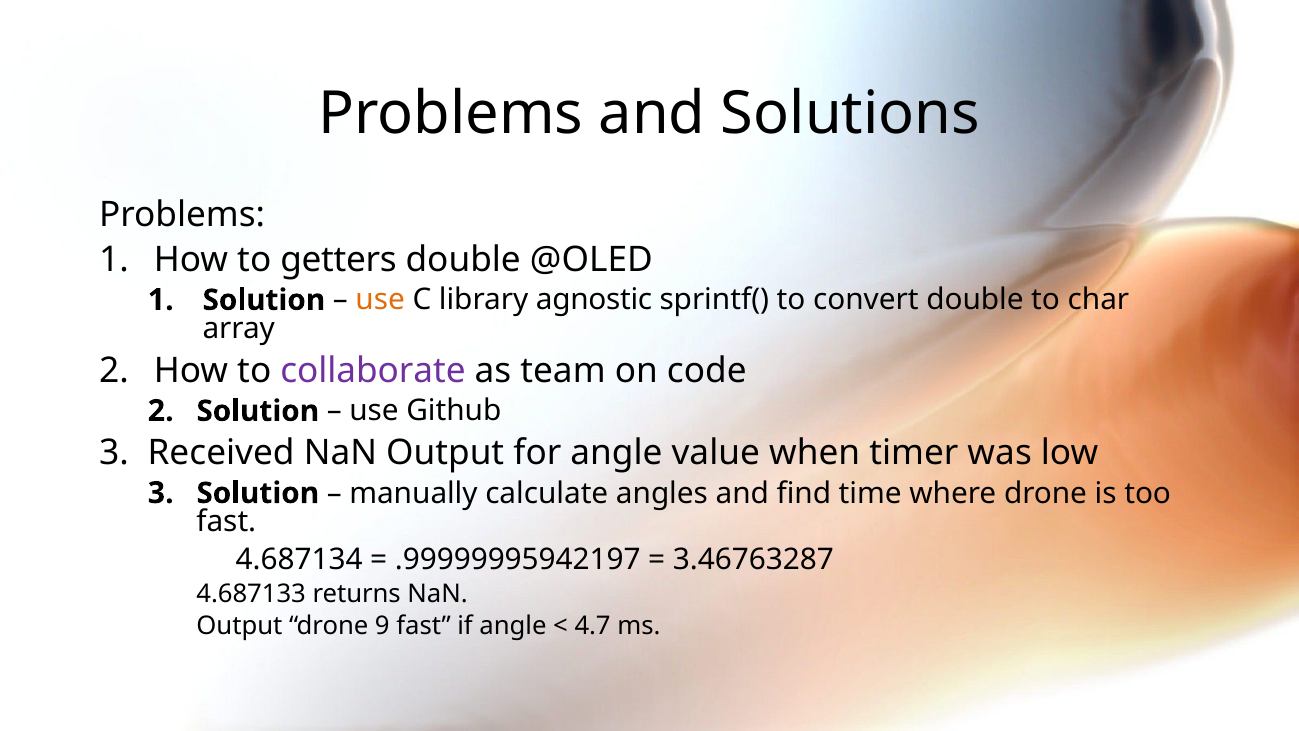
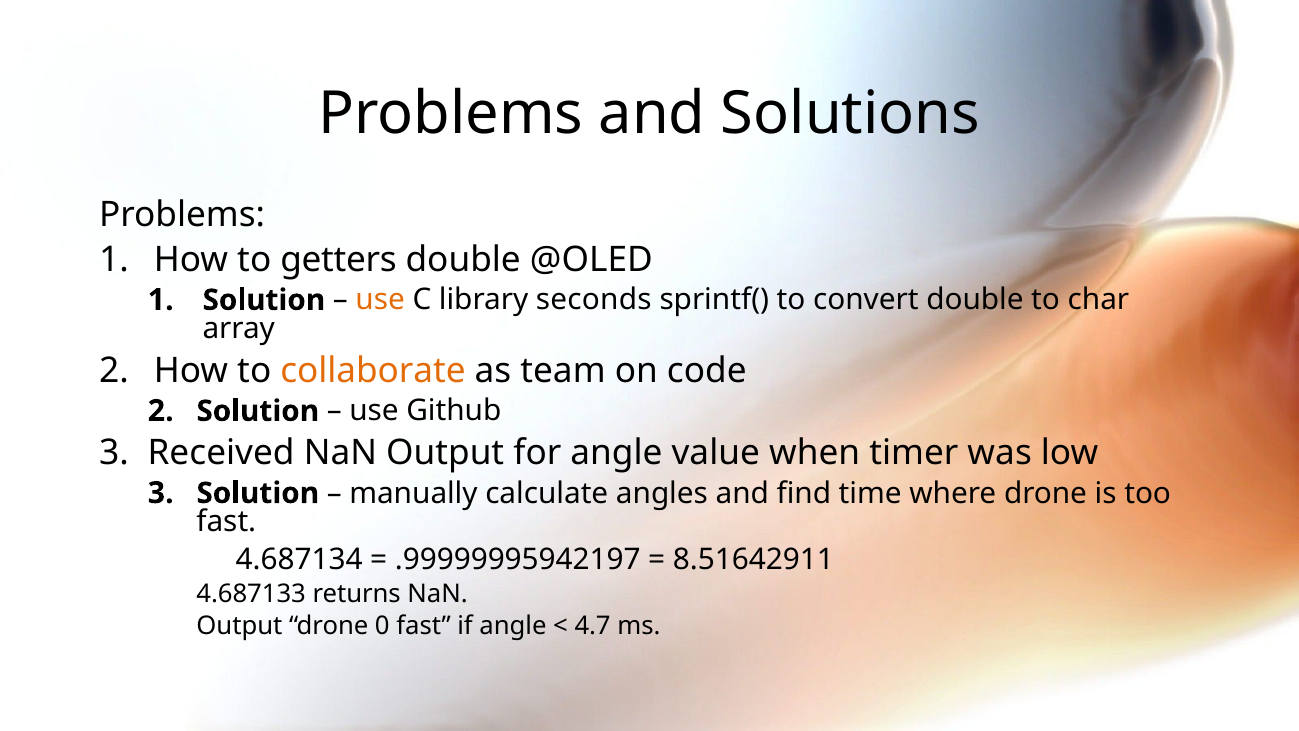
agnostic: agnostic -> seconds (594, 300)
collaborate colour: purple -> orange (373, 370)
3.46763287: 3.46763287 -> 8.51642911 (753, 560)
9: 9 -> 0 (382, 626)
